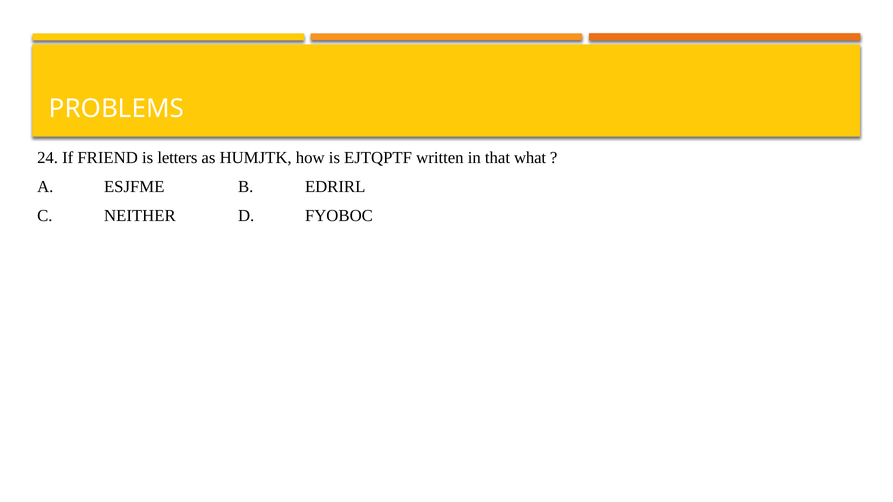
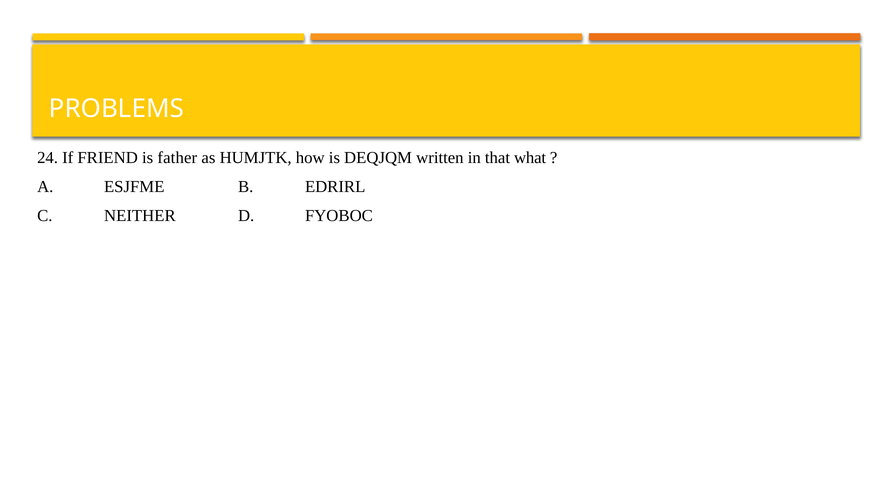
letters: letters -> father (177, 158)
EJTQPTF: EJTQPTF -> DEQJQM (378, 158)
